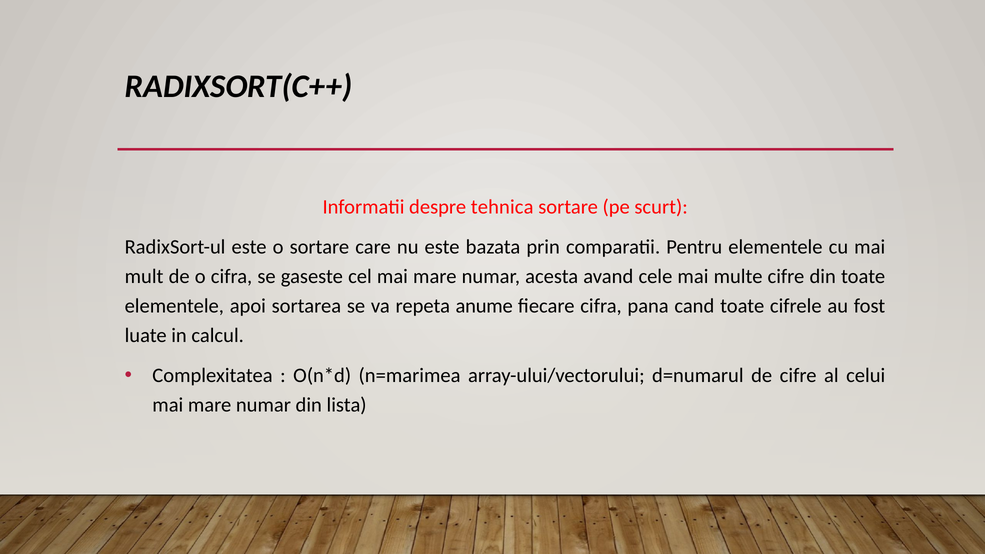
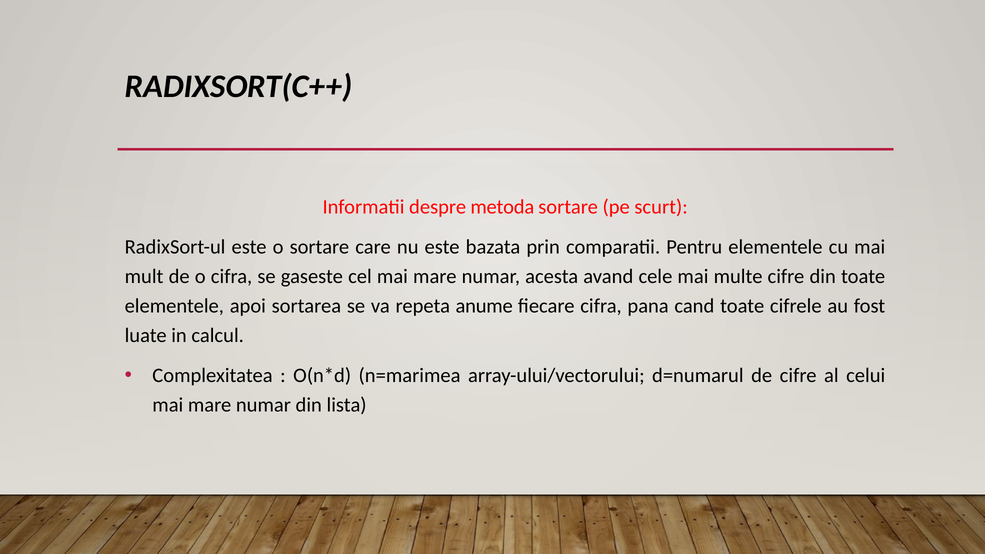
tehnica: tehnica -> metoda (502, 207)
